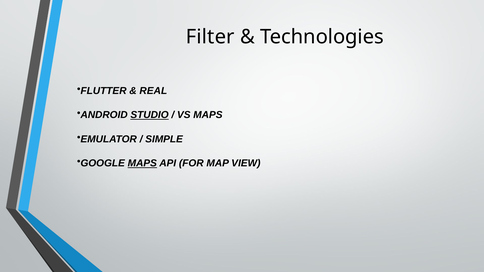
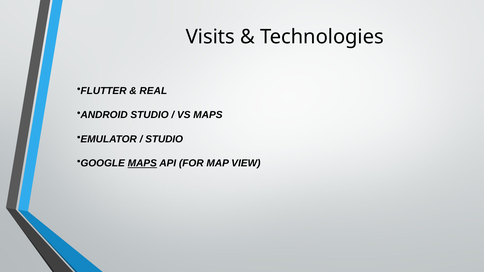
Filter: Filter -> Visits (210, 37)
STUDIO underline: present -> none (150, 115)
SIMPLE: SIMPLE -> STUDIO (164, 139)
